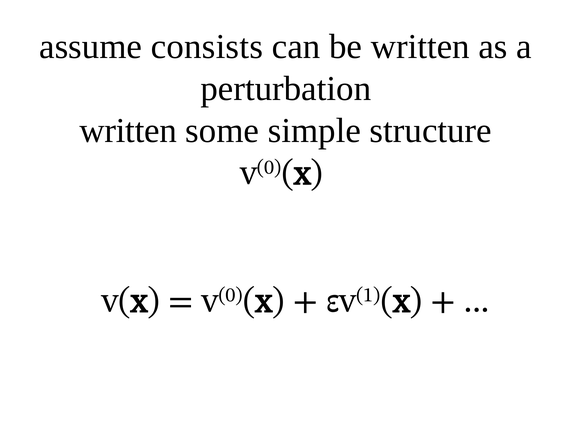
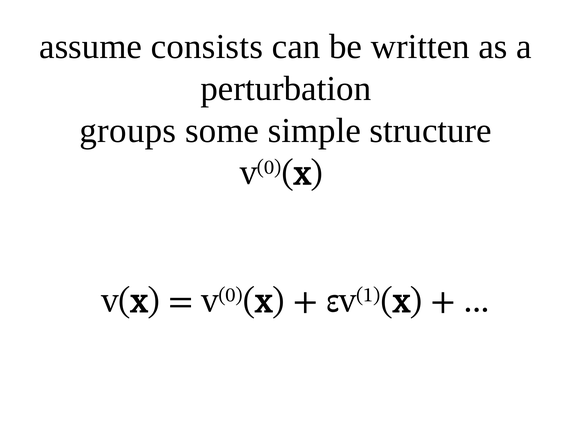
written: written -> groups (128, 131)
